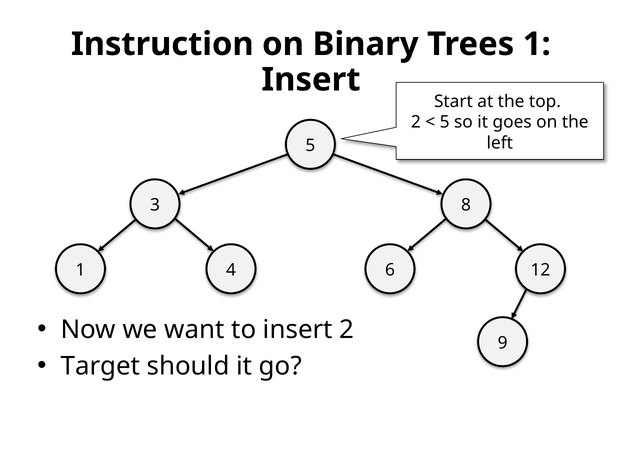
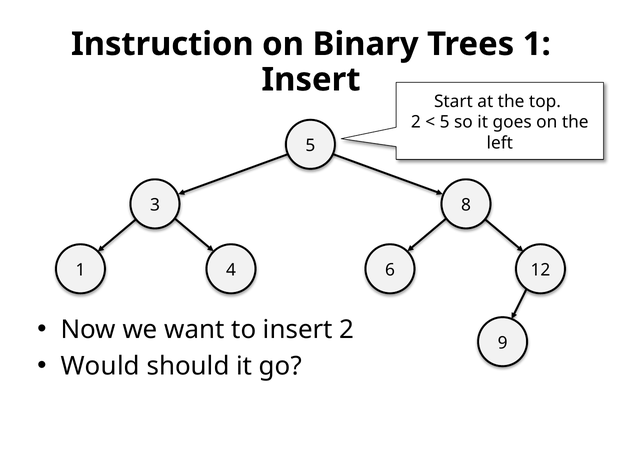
Target: Target -> Would (100, 366)
